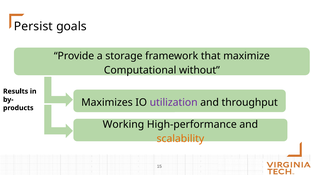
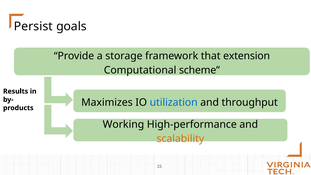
maximize: maximize -> extension (247, 56)
without: without -> scheme (199, 70)
utilization colour: purple -> blue (174, 102)
